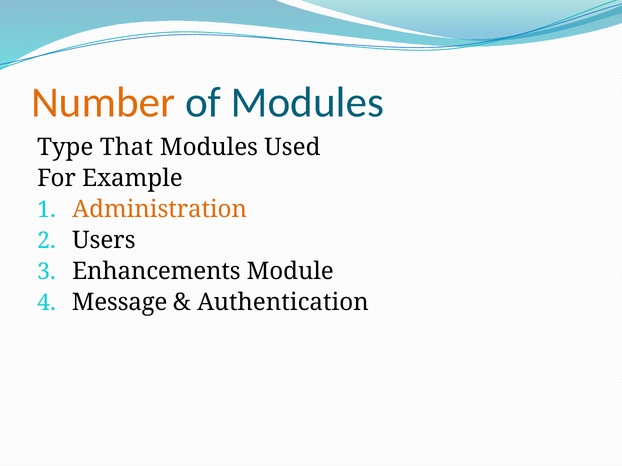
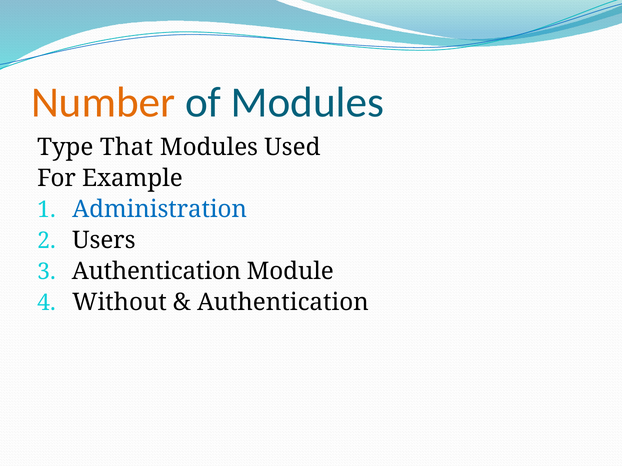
Administration colour: orange -> blue (160, 210)
Enhancements: Enhancements -> Authentication (156, 272)
Message: Message -> Without (119, 303)
